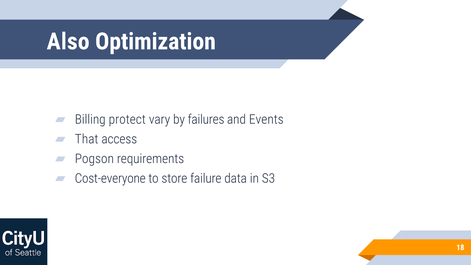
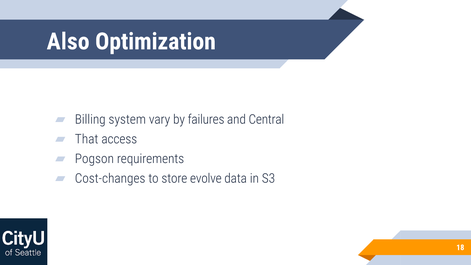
protect: protect -> system (127, 120)
Events: Events -> Central (266, 120)
Cost-everyone: Cost-everyone -> Cost-changes (110, 178)
failure: failure -> evolve (206, 178)
